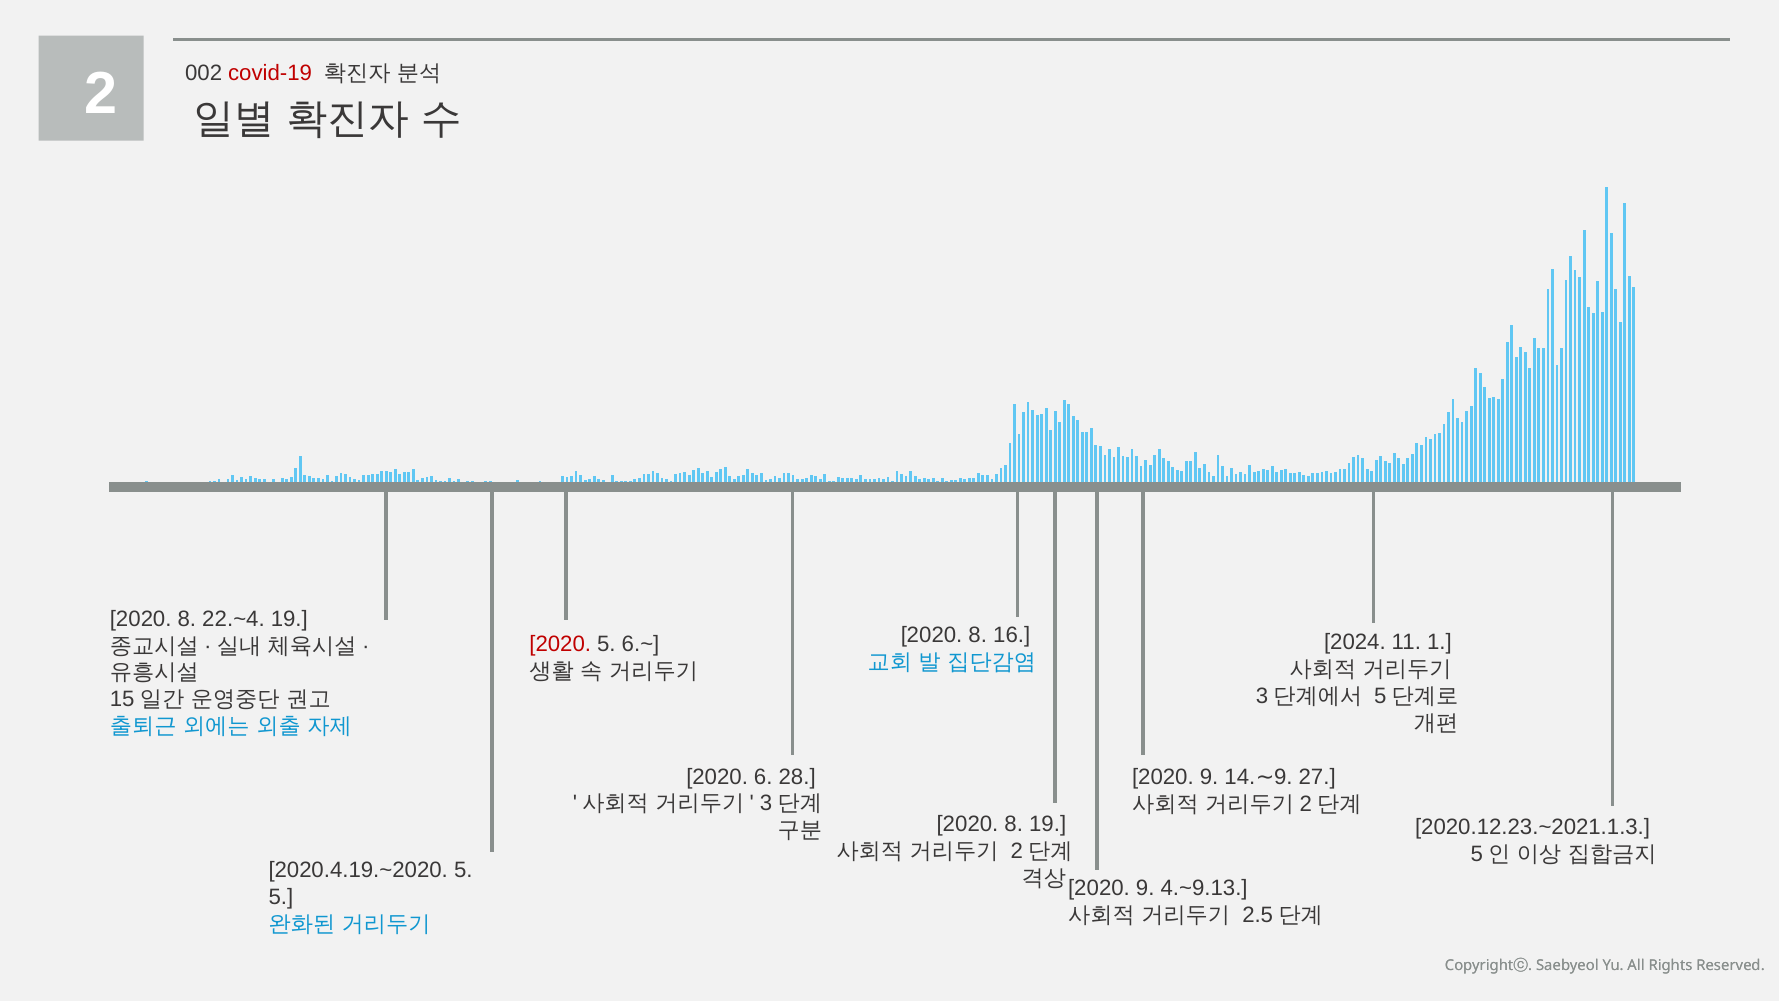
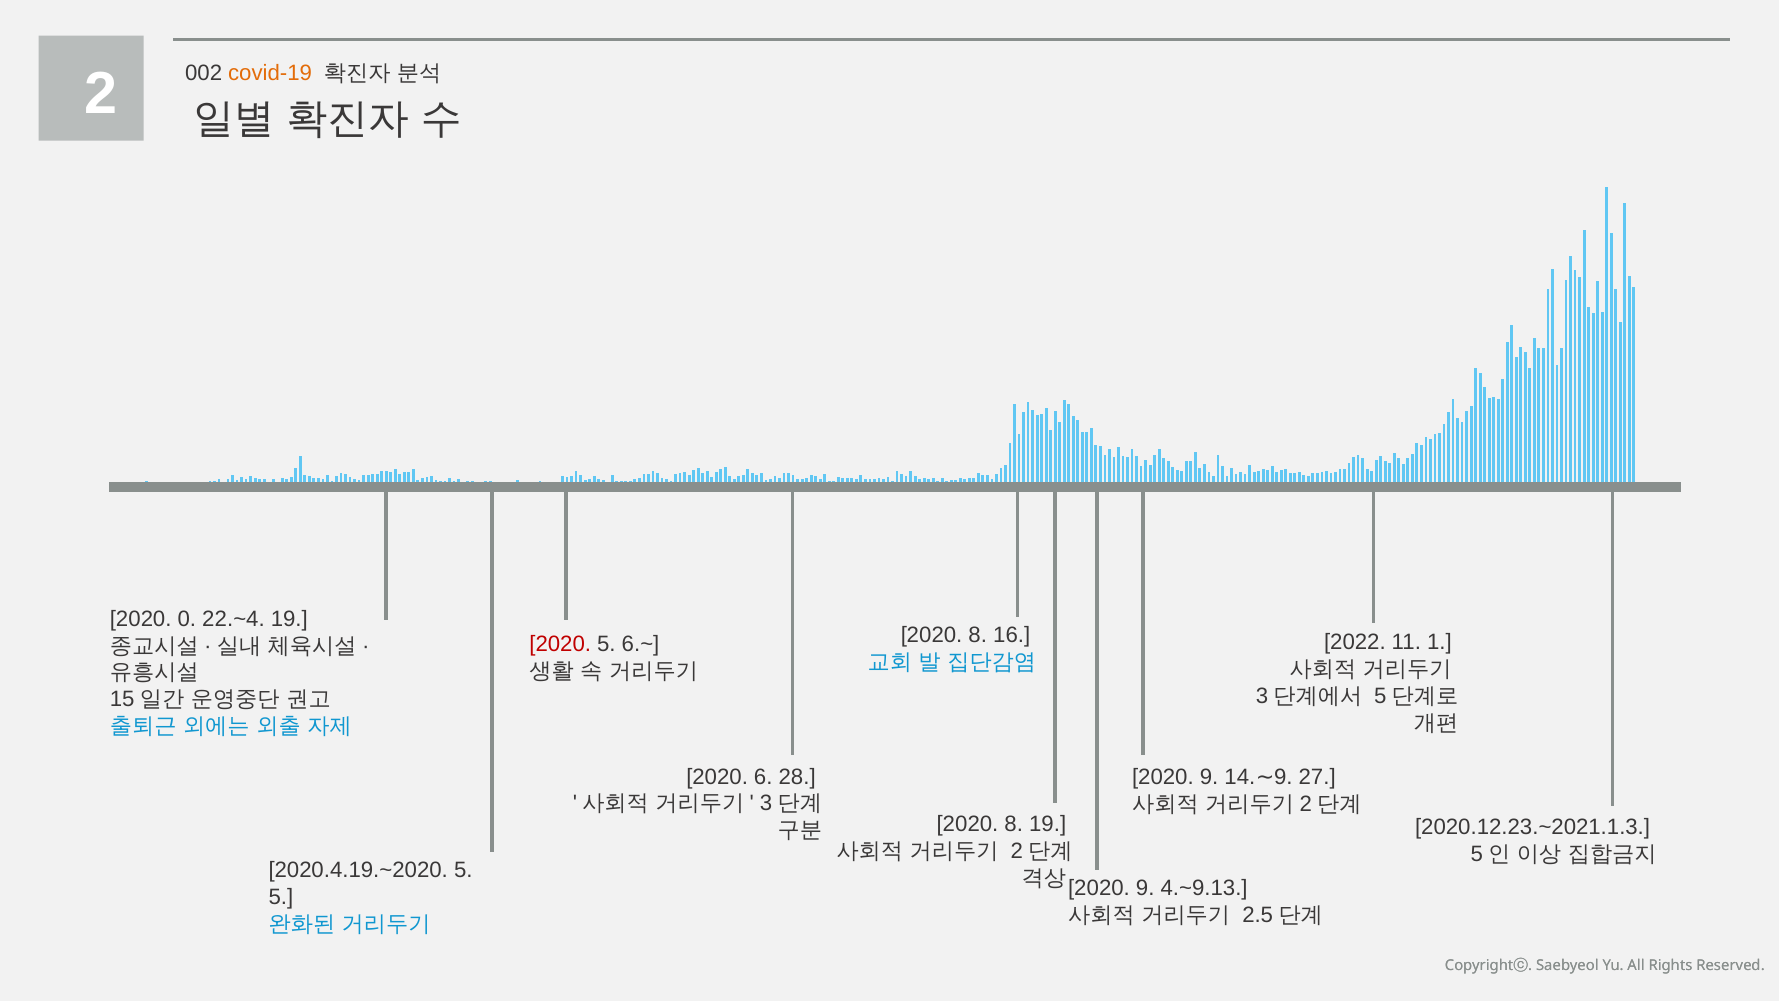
covid-19 colour: red -> orange (270, 73)
8: 8 -> 0 (187, 619)
2024: 2024 -> 2022 (1355, 642)
